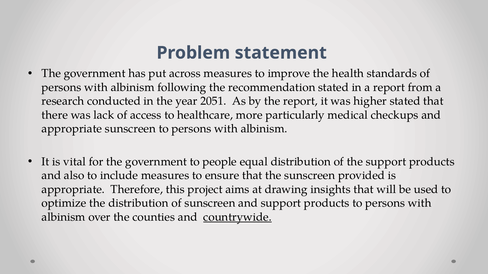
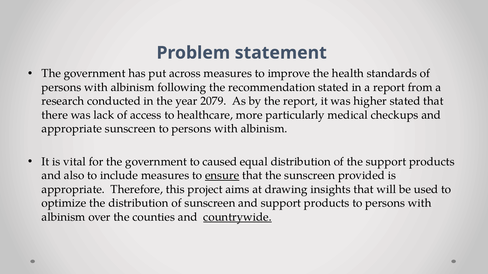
2051: 2051 -> 2079 (213, 101)
people: people -> caused (220, 162)
ensure underline: none -> present (222, 176)
